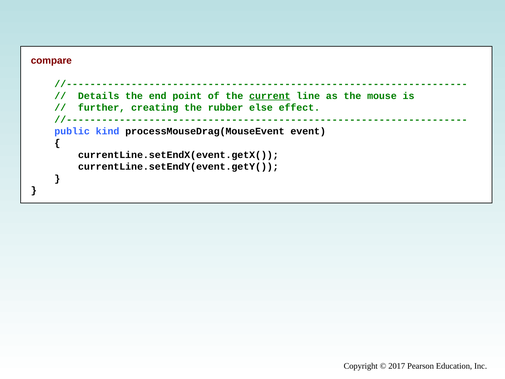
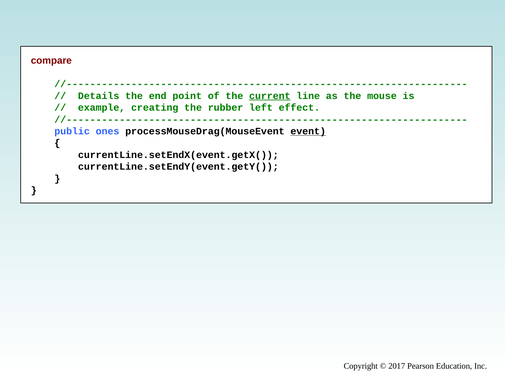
further: further -> example (102, 108)
else: else -> left (261, 108)
kind: kind -> ones (108, 131)
event underline: none -> present (308, 131)
